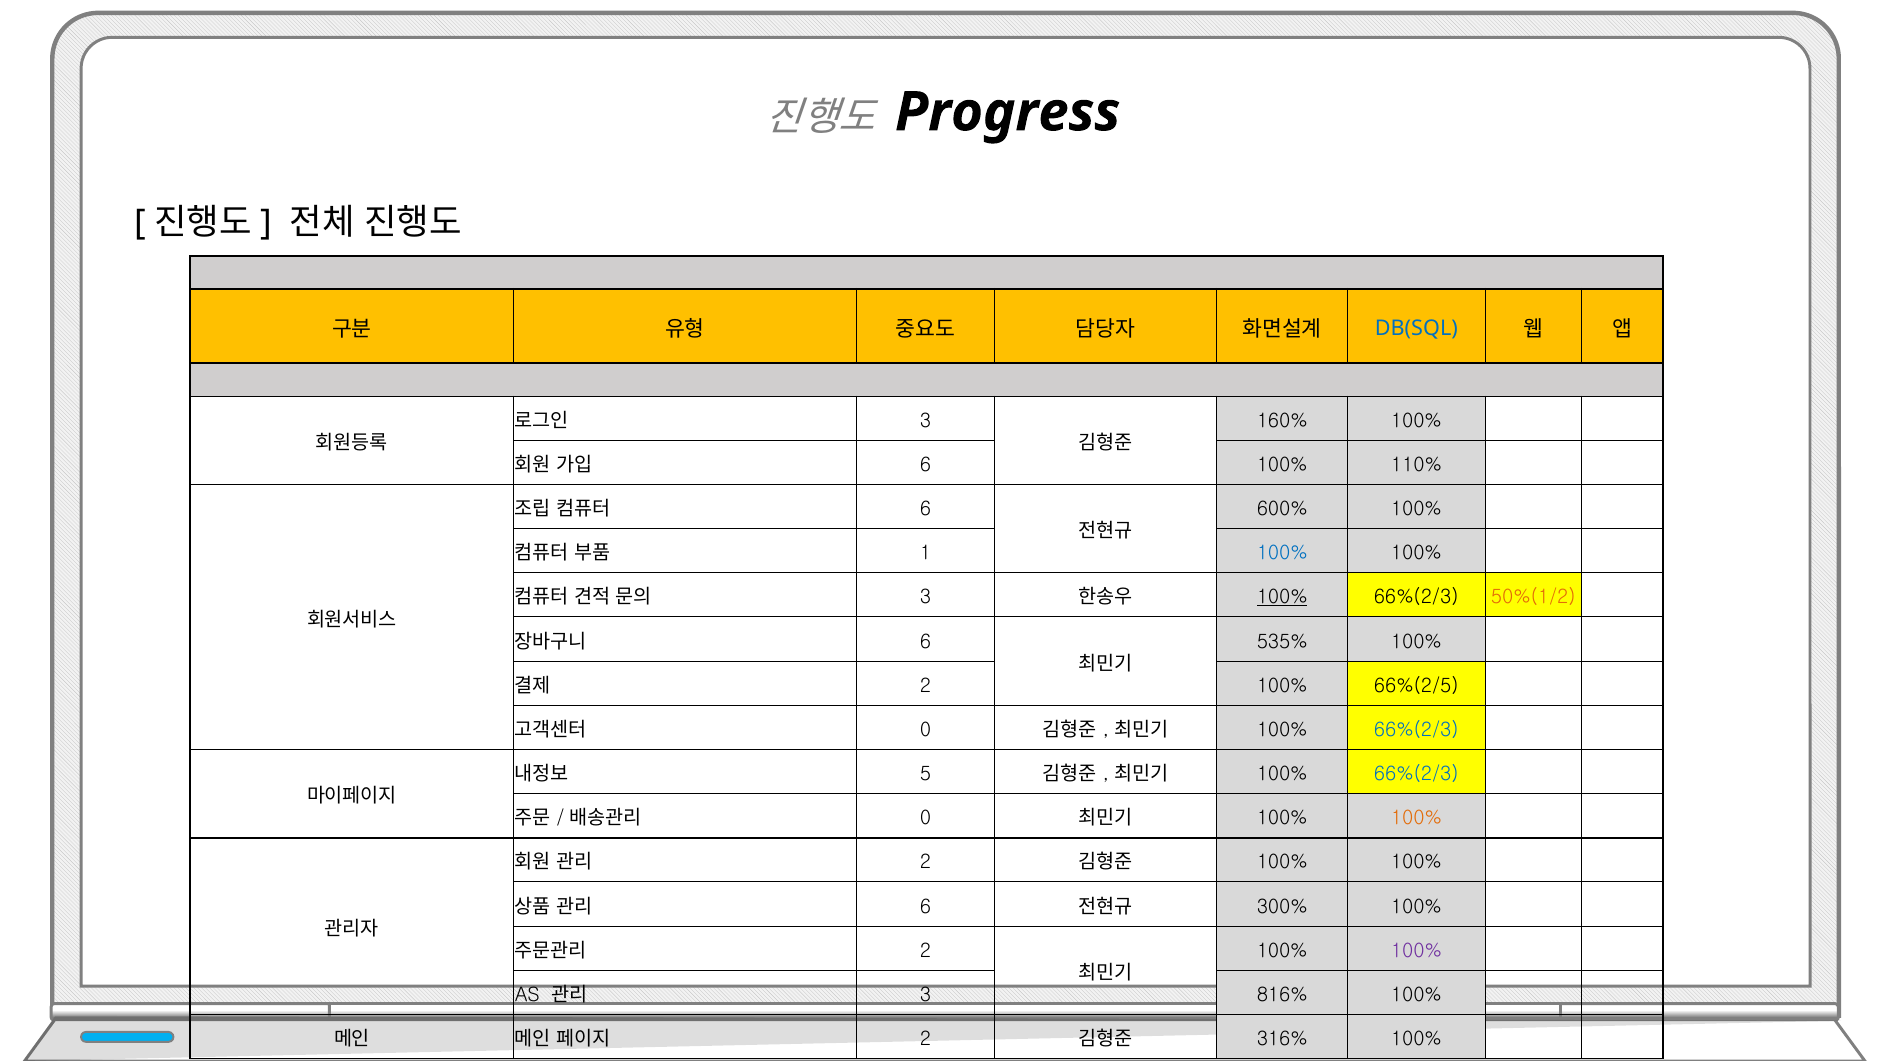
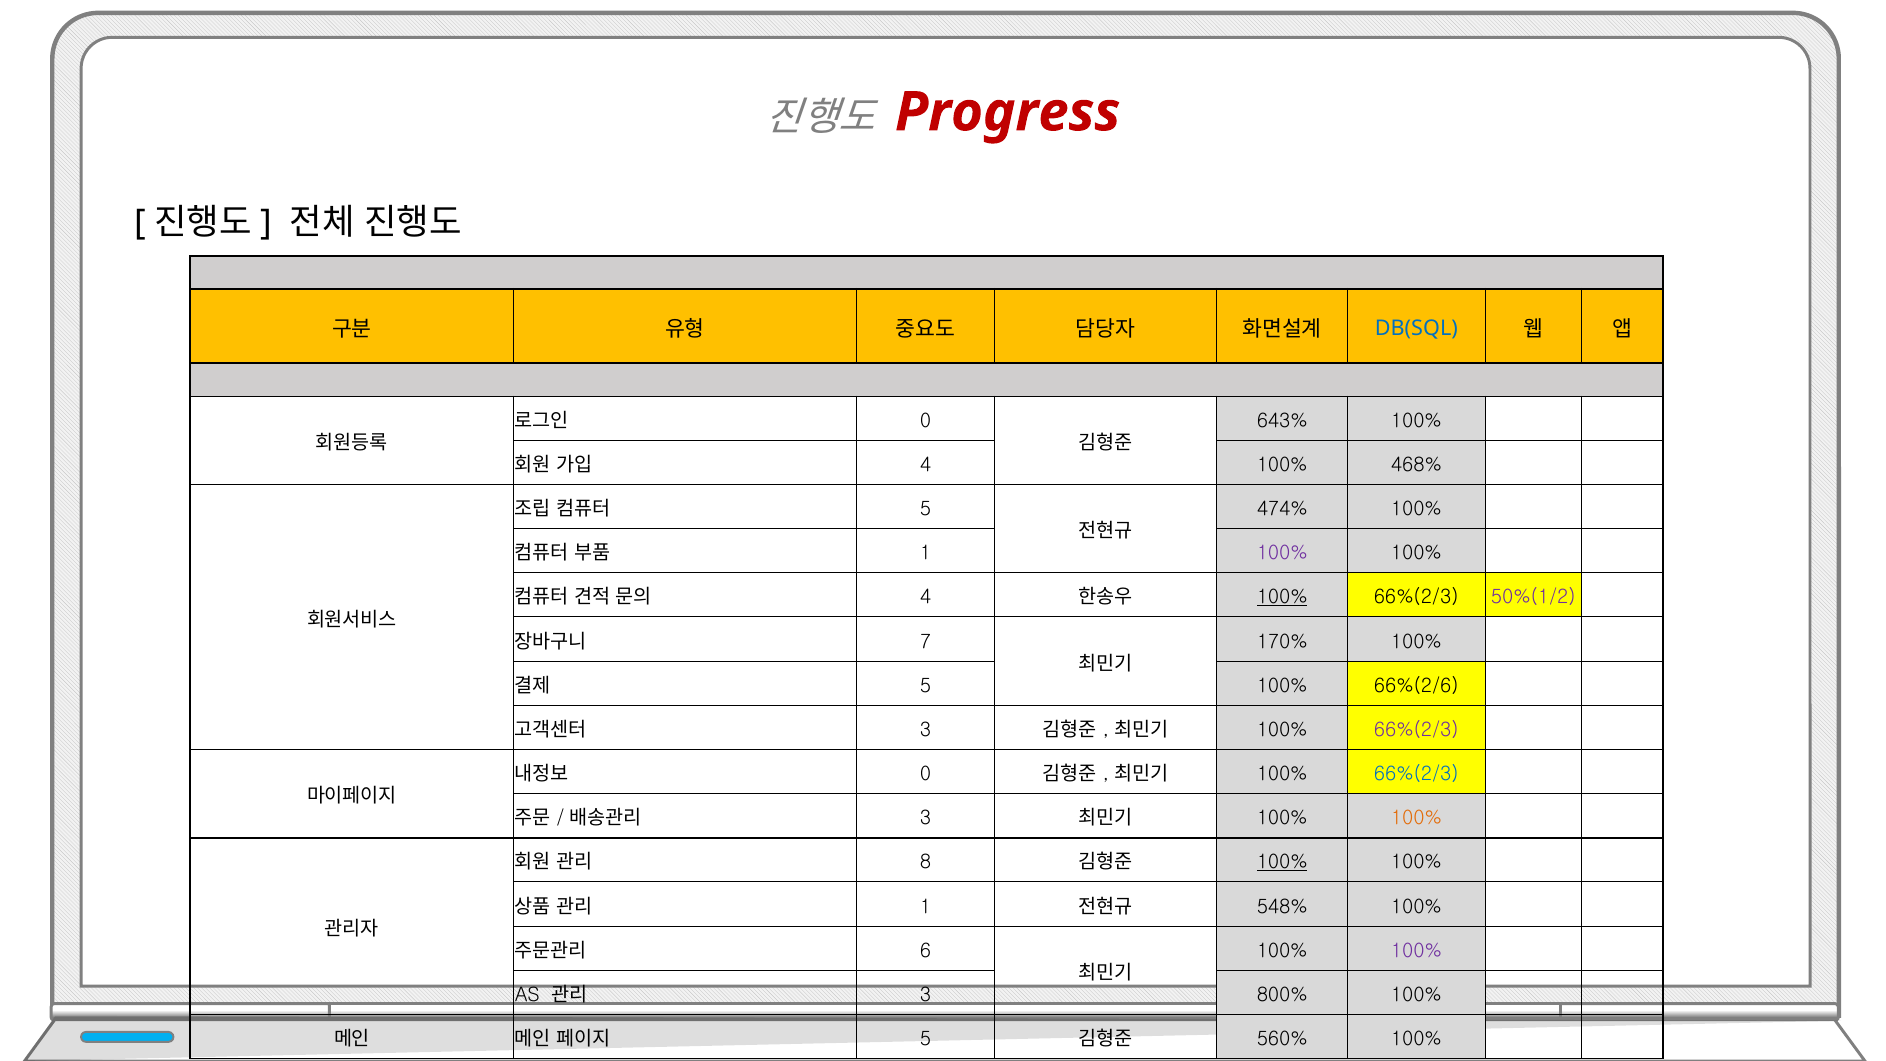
Progress colour: black -> red (1008, 112)
3: 3 -> 0 (926, 421)
160%: 160% -> 643% (1282, 421)
6: 6 -> 4 (926, 465)
110%: 110% -> 468% (1416, 465)
600%: 600% -> 474% (1282, 509)
6: 6 -> 5 (926, 509)
100% colour: blue -> purple (1282, 553)
3: 3 -> 4 (926, 597)
50%(1/2 colour: orange -> purple (1533, 597)
535%: 535% -> 170% (1282, 642)
6: 6 -> 7 (926, 642)
2: 2 -> 5 (926, 686)
66%(2/5: 66%(2/5 -> 66%(2/6 (1416, 686)
0: 0 -> 3 (926, 730)
66%(2/3 colour: blue -> purple (1416, 730)
5: 5 -> 0 (926, 774)
0: 0 -> 3 (926, 818)
2: 2 -> 8 (926, 862)
100% underline: none -> present (1282, 862)
6: 6 -> 1 (926, 906)
300%: 300% -> 548% (1282, 906)
2: 2 -> 6 (926, 951)
816%: 816% -> 800% (1282, 995)
2: 2 -> 5 (926, 1039)
316%: 316% -> 560% (1282, 1039)
